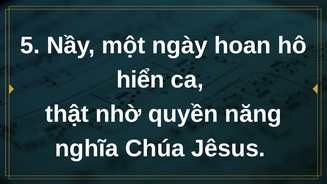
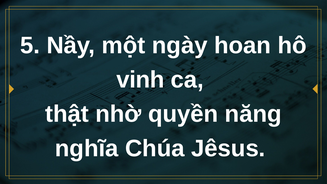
hiển: hiển -> vinh (140, 80)
